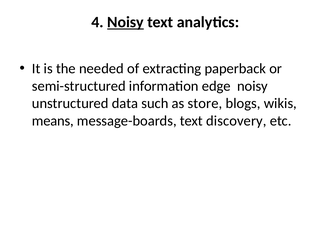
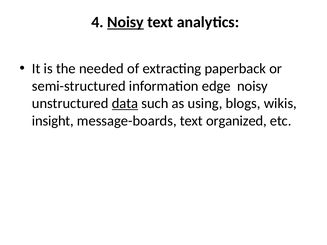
data underline: none -> present (125, 104)
store: store -> using (205, 104)
means: means -> insight (53, 121)
discovery: discovery -> organized (236, 121)
